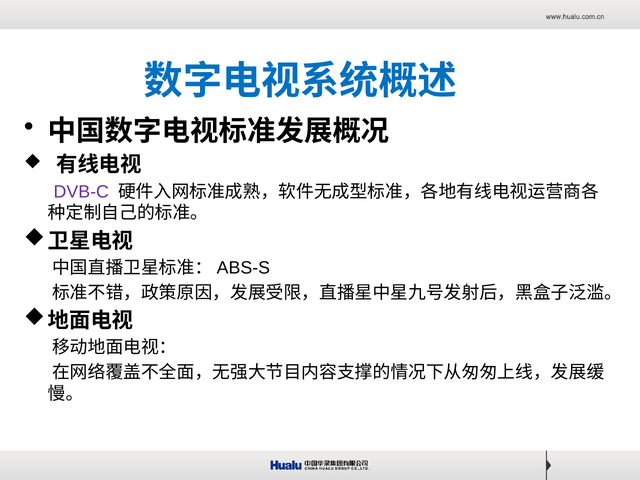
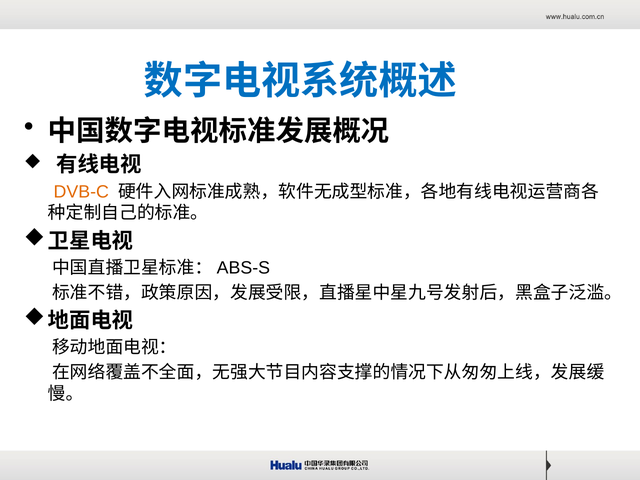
DVB-C colour: purple -> orange (81, 192)
